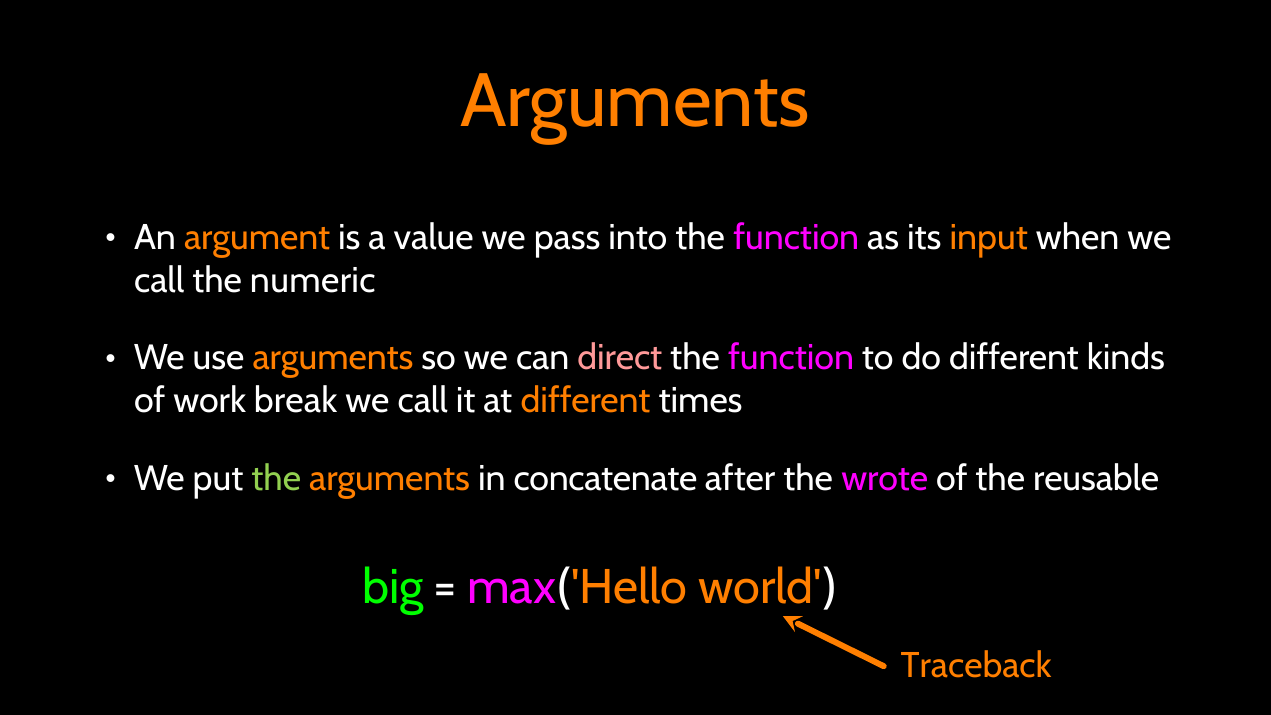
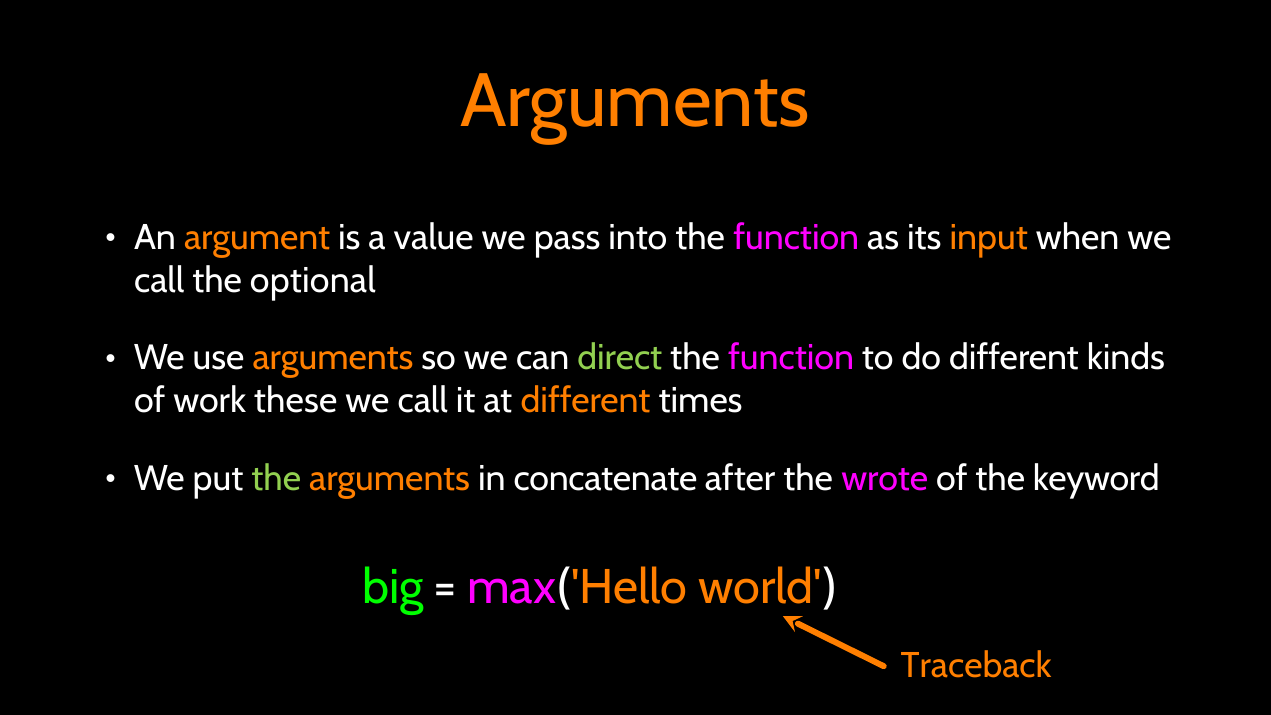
numeric: numeric -> optional (313, 280)
direct colour: pink -> light green (620, 358)
break: break -> these (296, 401)
reusable: reusable -> keyword (1096, 479)
